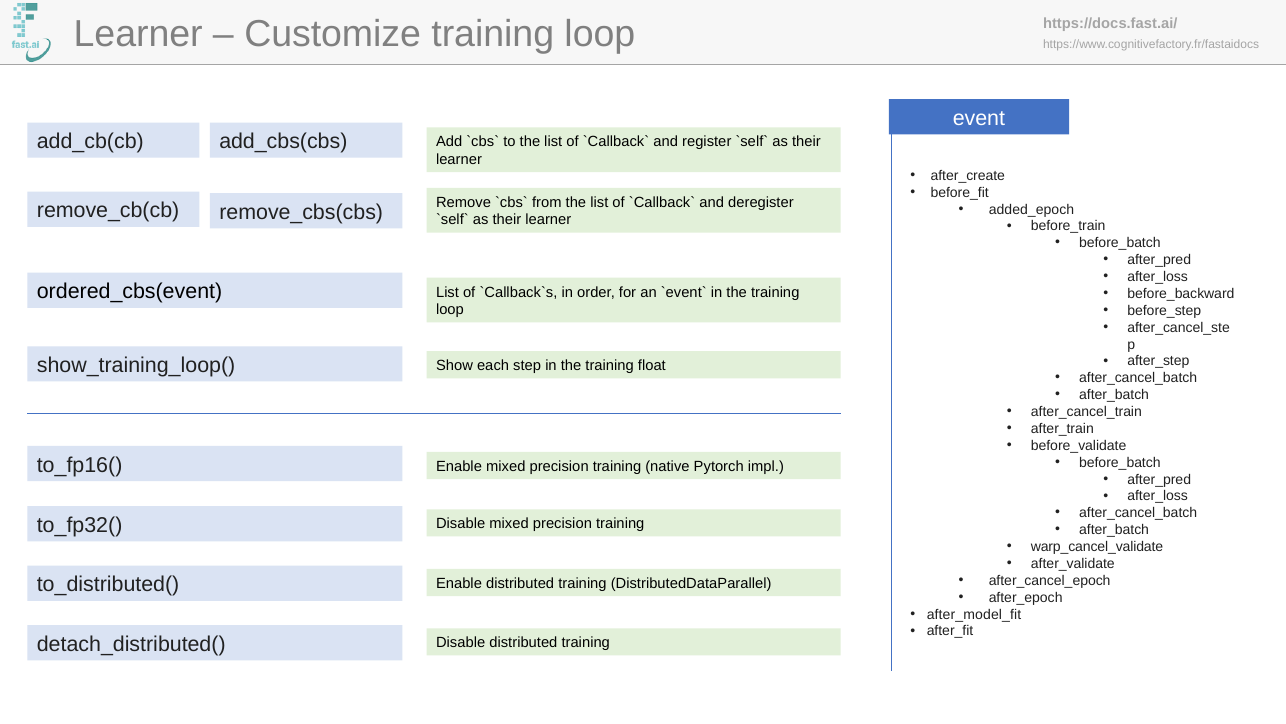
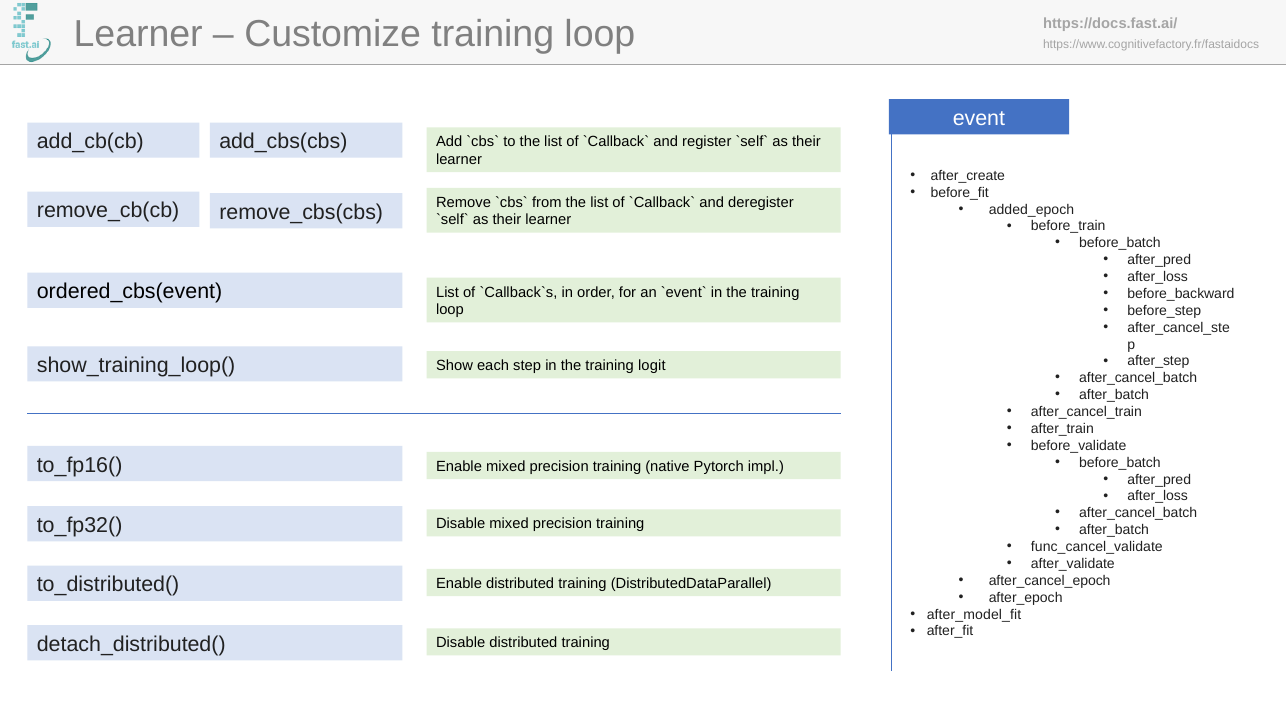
float: float -> logit (652, 365)
warp_cancel_validate: warp_cancel_validate -> func_cancel_validate (1097, 546)
